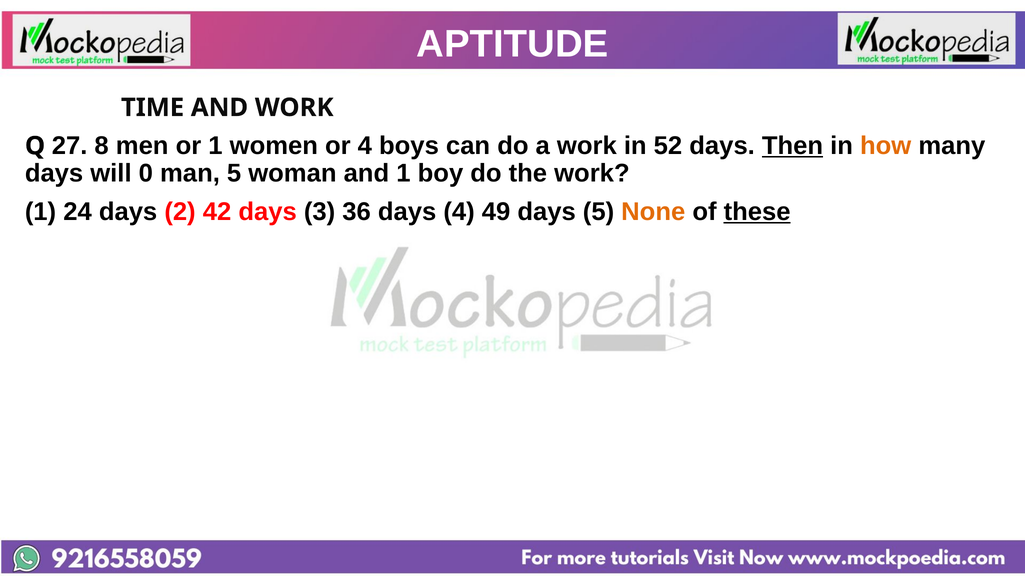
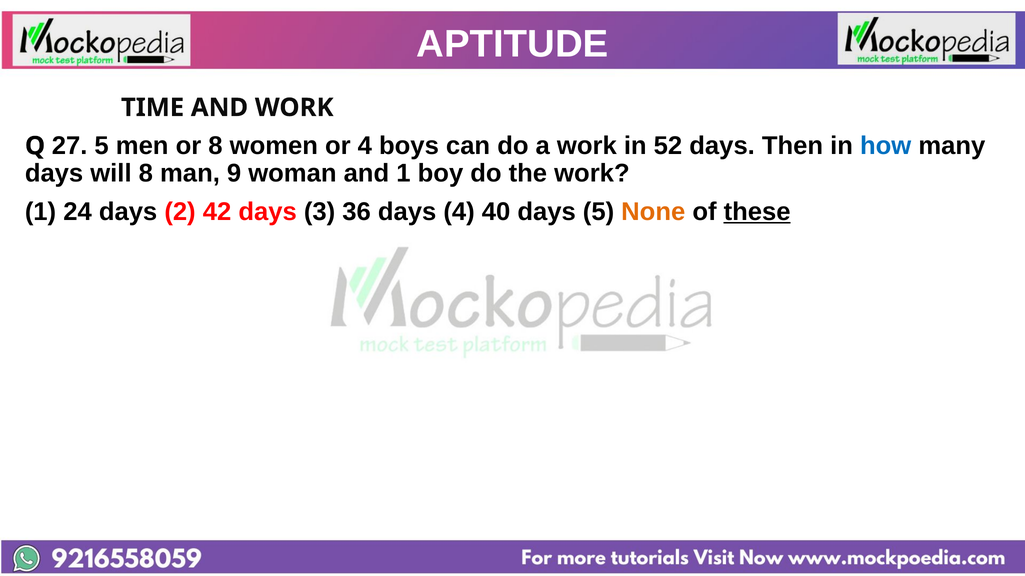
27 8: 8 -> 5 (102, 146)
or 1: 1 -> 8 (215, 146)
Then underline: present -> none (792, 146)
how colour: orange -> blue (886, 146)
will 0: 0 -> 8 (146, 174)
man 5: 5 -> 9 (234, 174)
49: 49 -> 40 (496, 212)
